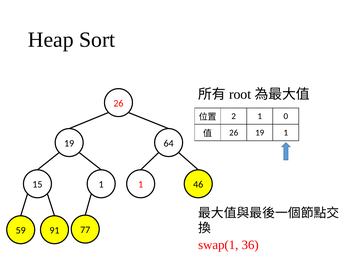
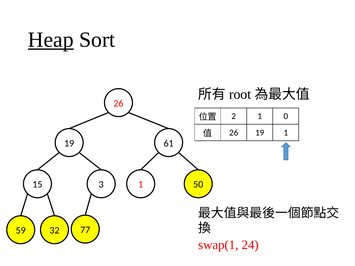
Heap underline: none -> present (51, 40)
64: 64 -> 61 (169, 143)
15 1: 1 -> 3 (101, 185)
46: 46 -> 50 (198, 185)
91: 91 -> 32 (54, 231)
36: 36 -> 24 (250, 245)
